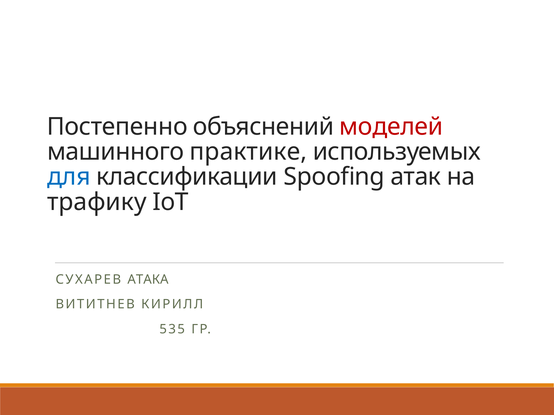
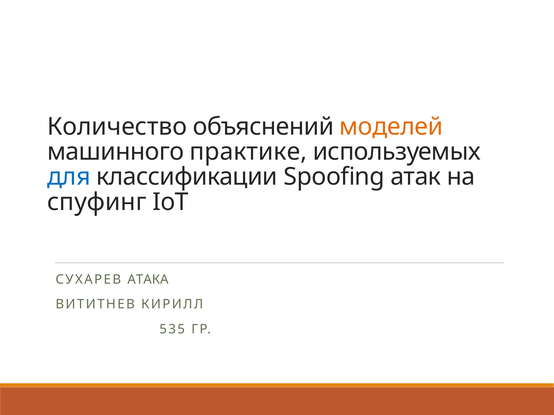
Постепенно: Постепенно -> Количество (117, 127)
моделей colour: red -> orange (391, 127)
трафику: трафику -> спуфинг (97, 202)
